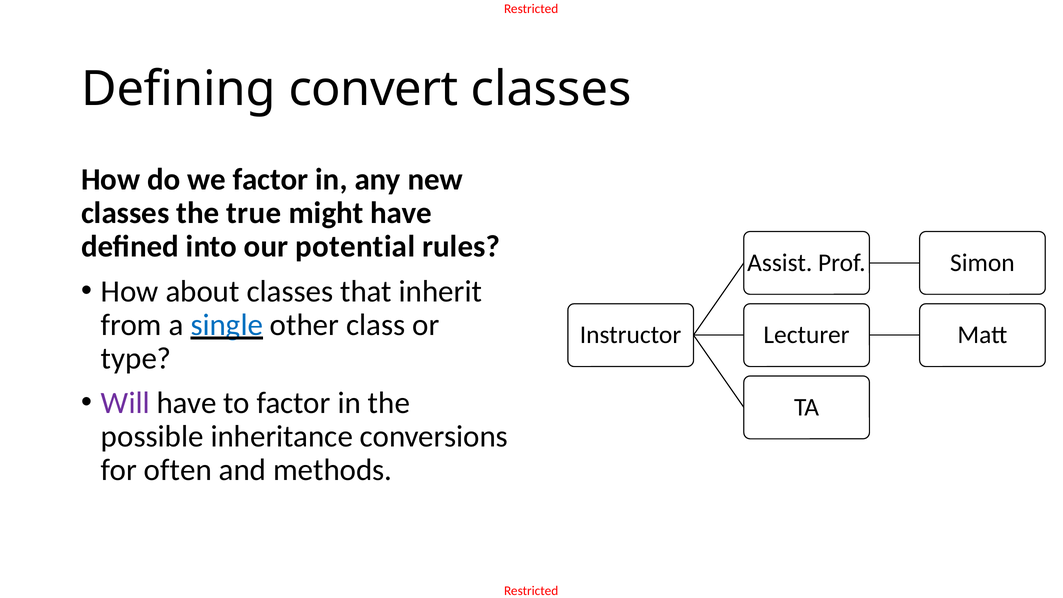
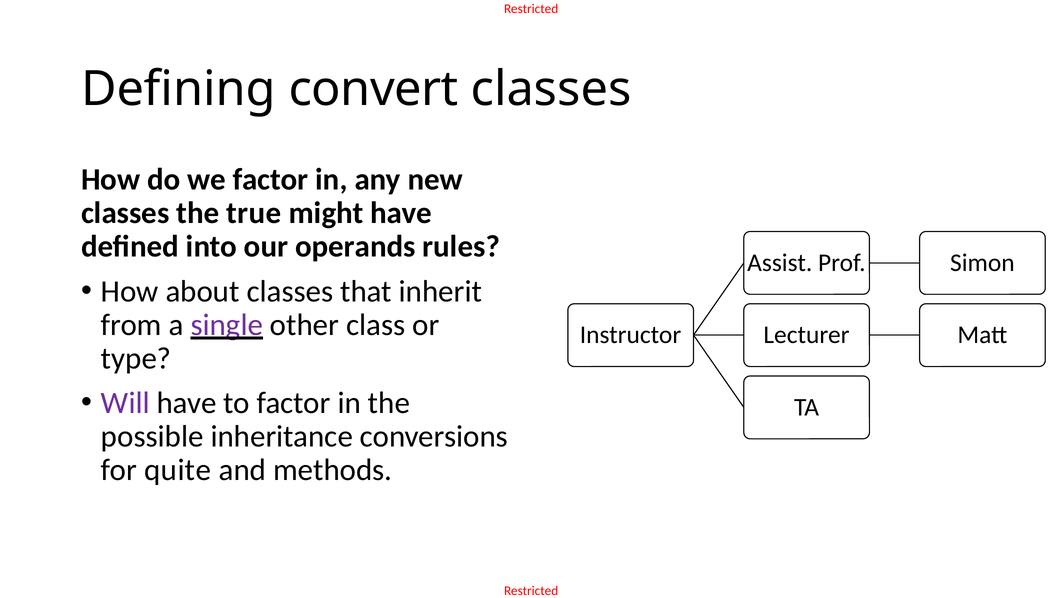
potential: potential -> operands (355, 247)
single colour: blue -> purple (227, 325)
often: often -> quite (178, 470)
